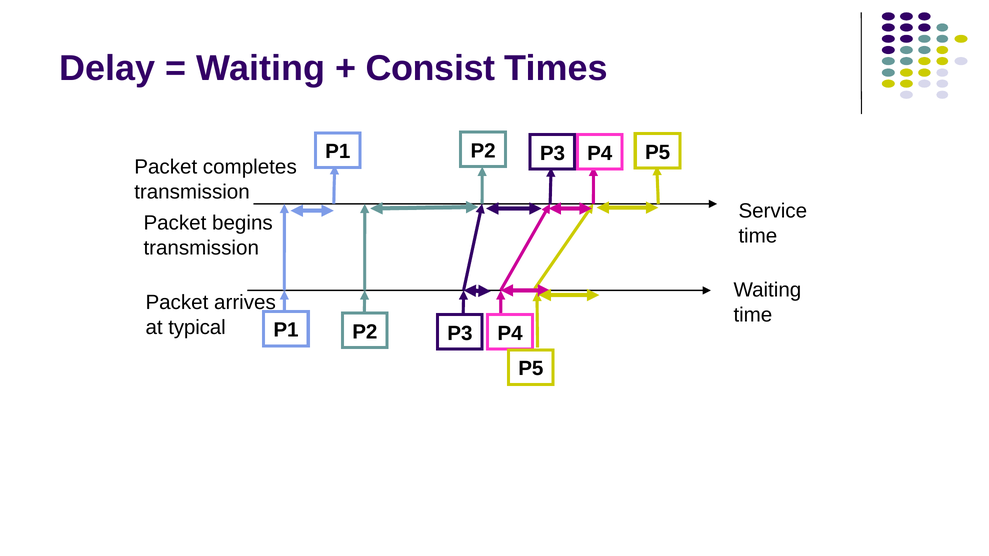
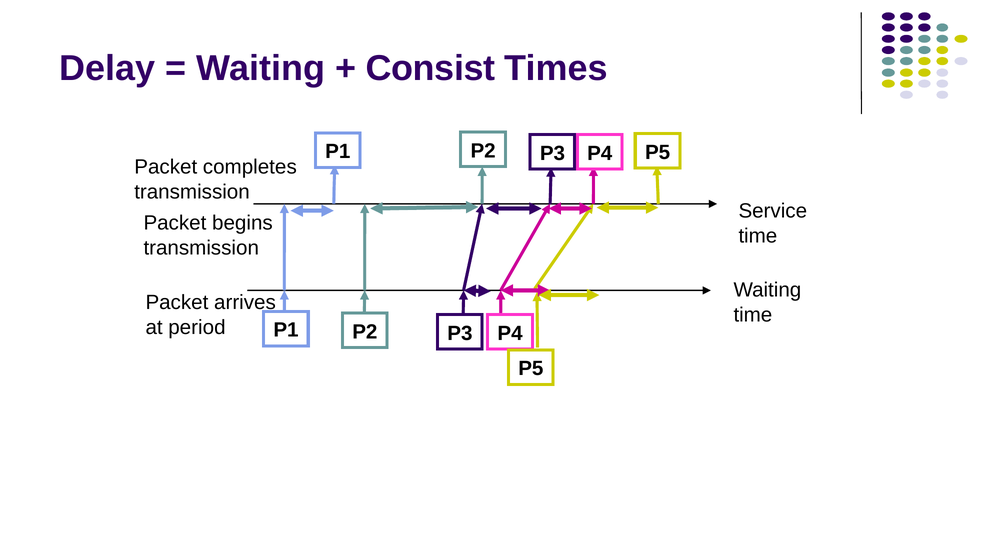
typical: typical -> period (197, 327)
